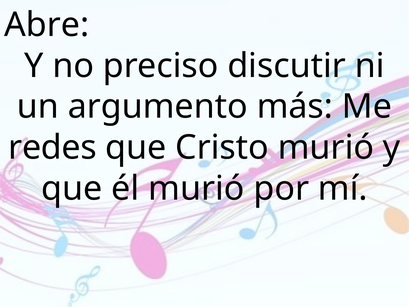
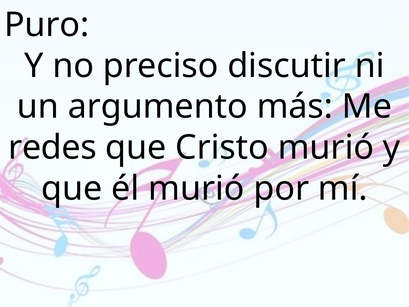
Abre: Abre -> Puro (47, 25)
